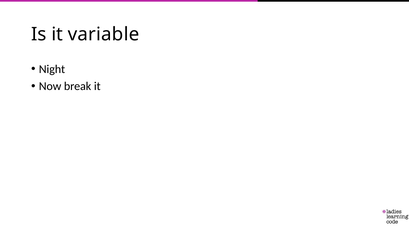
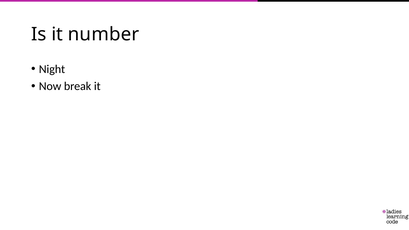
variable: variable -> number (104, 34)
